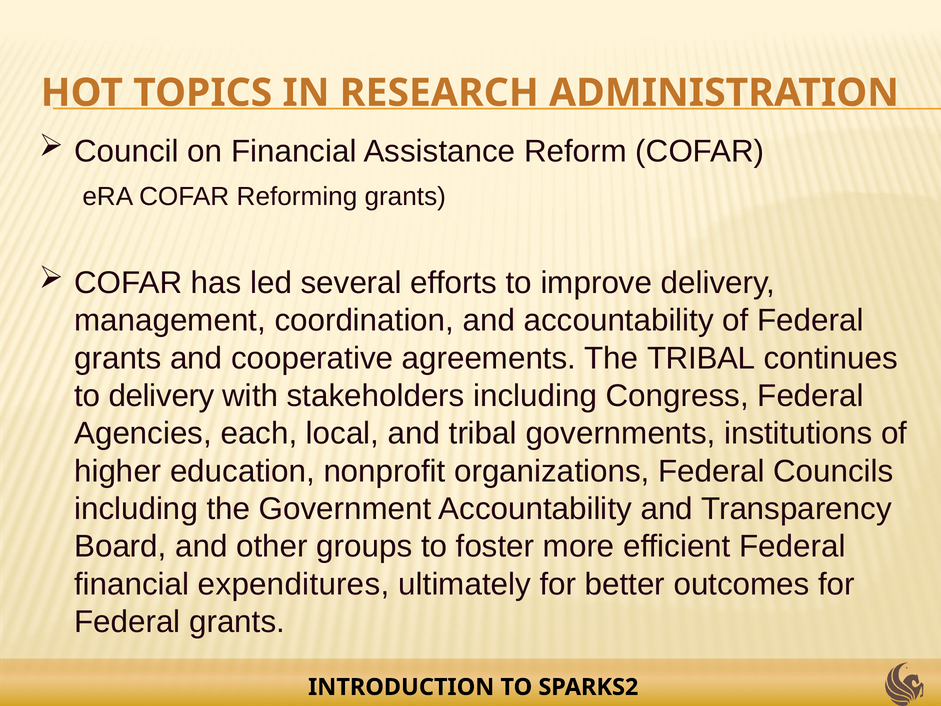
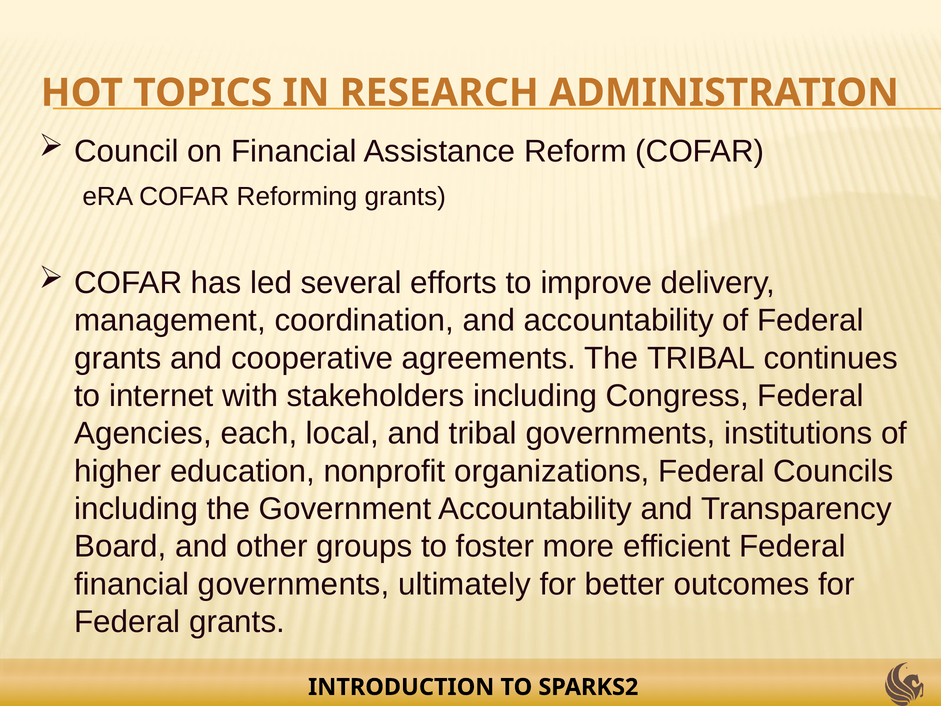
to delivery: delivery -> internet (161, 396)
financial expenditures: expenditures -> governments (294, 584)
